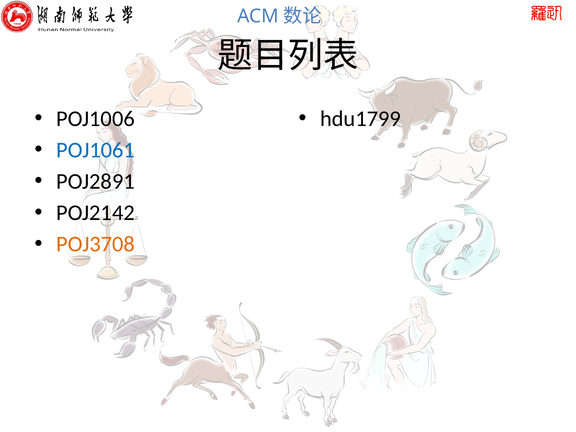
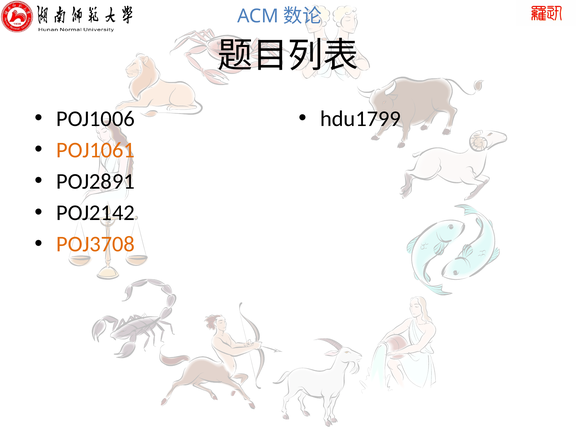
POJ1061 colour: blue -> orange (95, 150)
